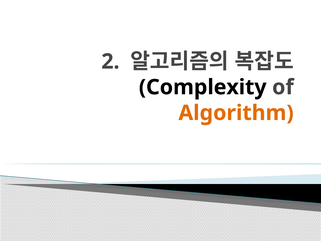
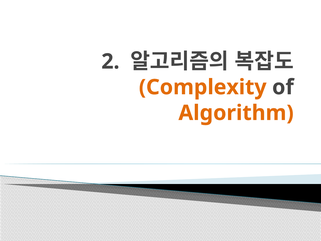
Complexity colour: black -> orange (203, 87)
